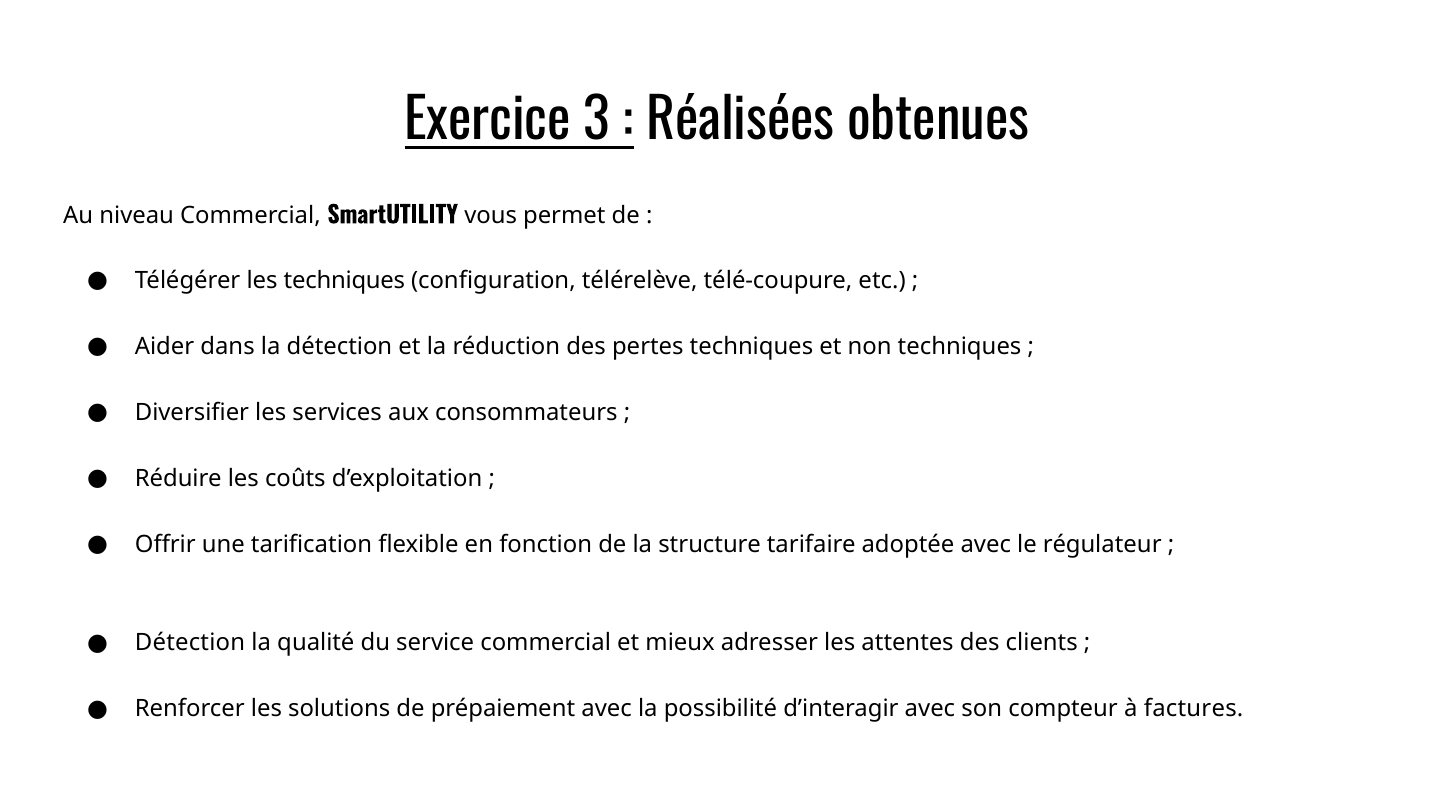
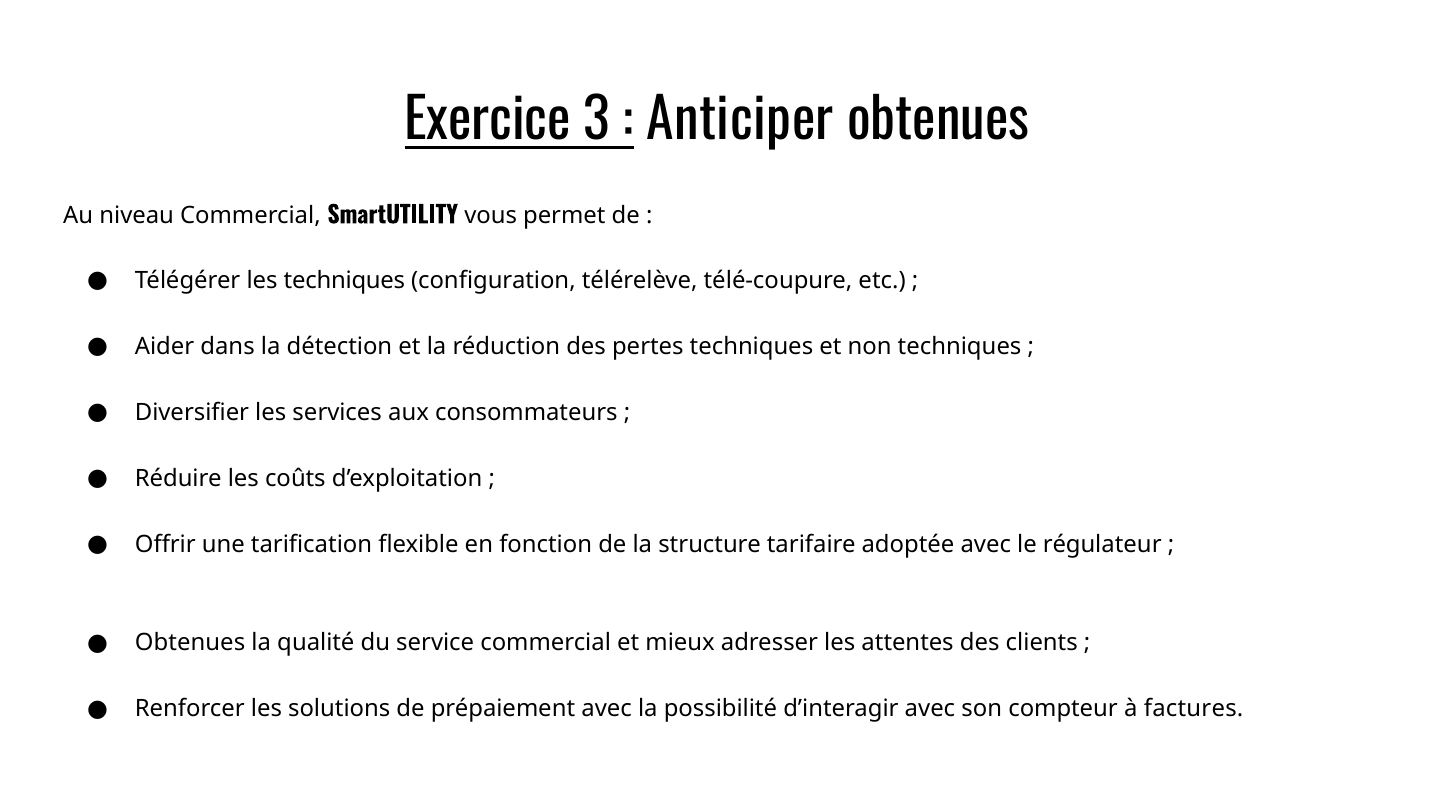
Réalisées: Réalisées -> Anticiper (740, 121)
Détection: Détection -> Obtenues (190, 643)
